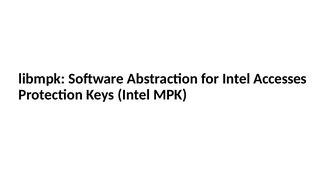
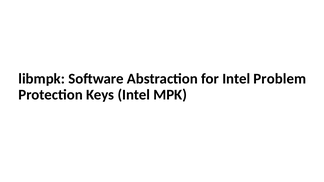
Accesses: Accesses -> Problem (280, 79)
